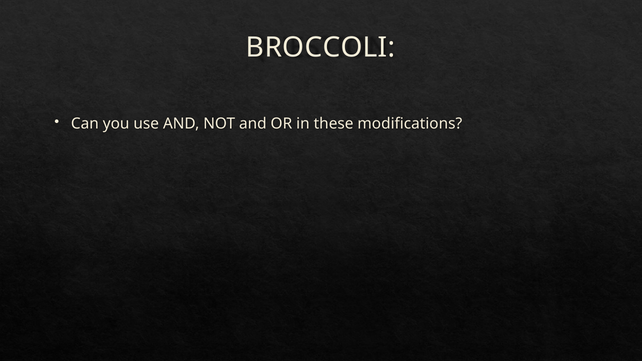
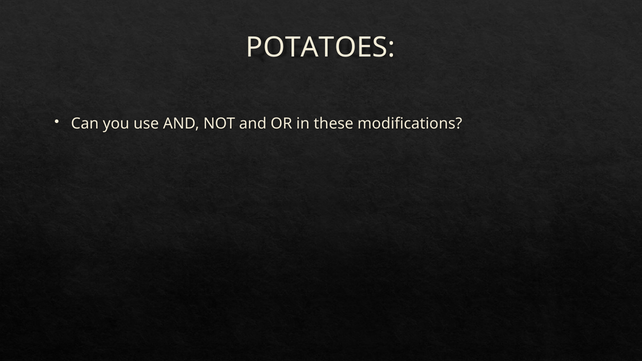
BROCCOLI: BROCCOLI -> POTATOES (321, 47)
